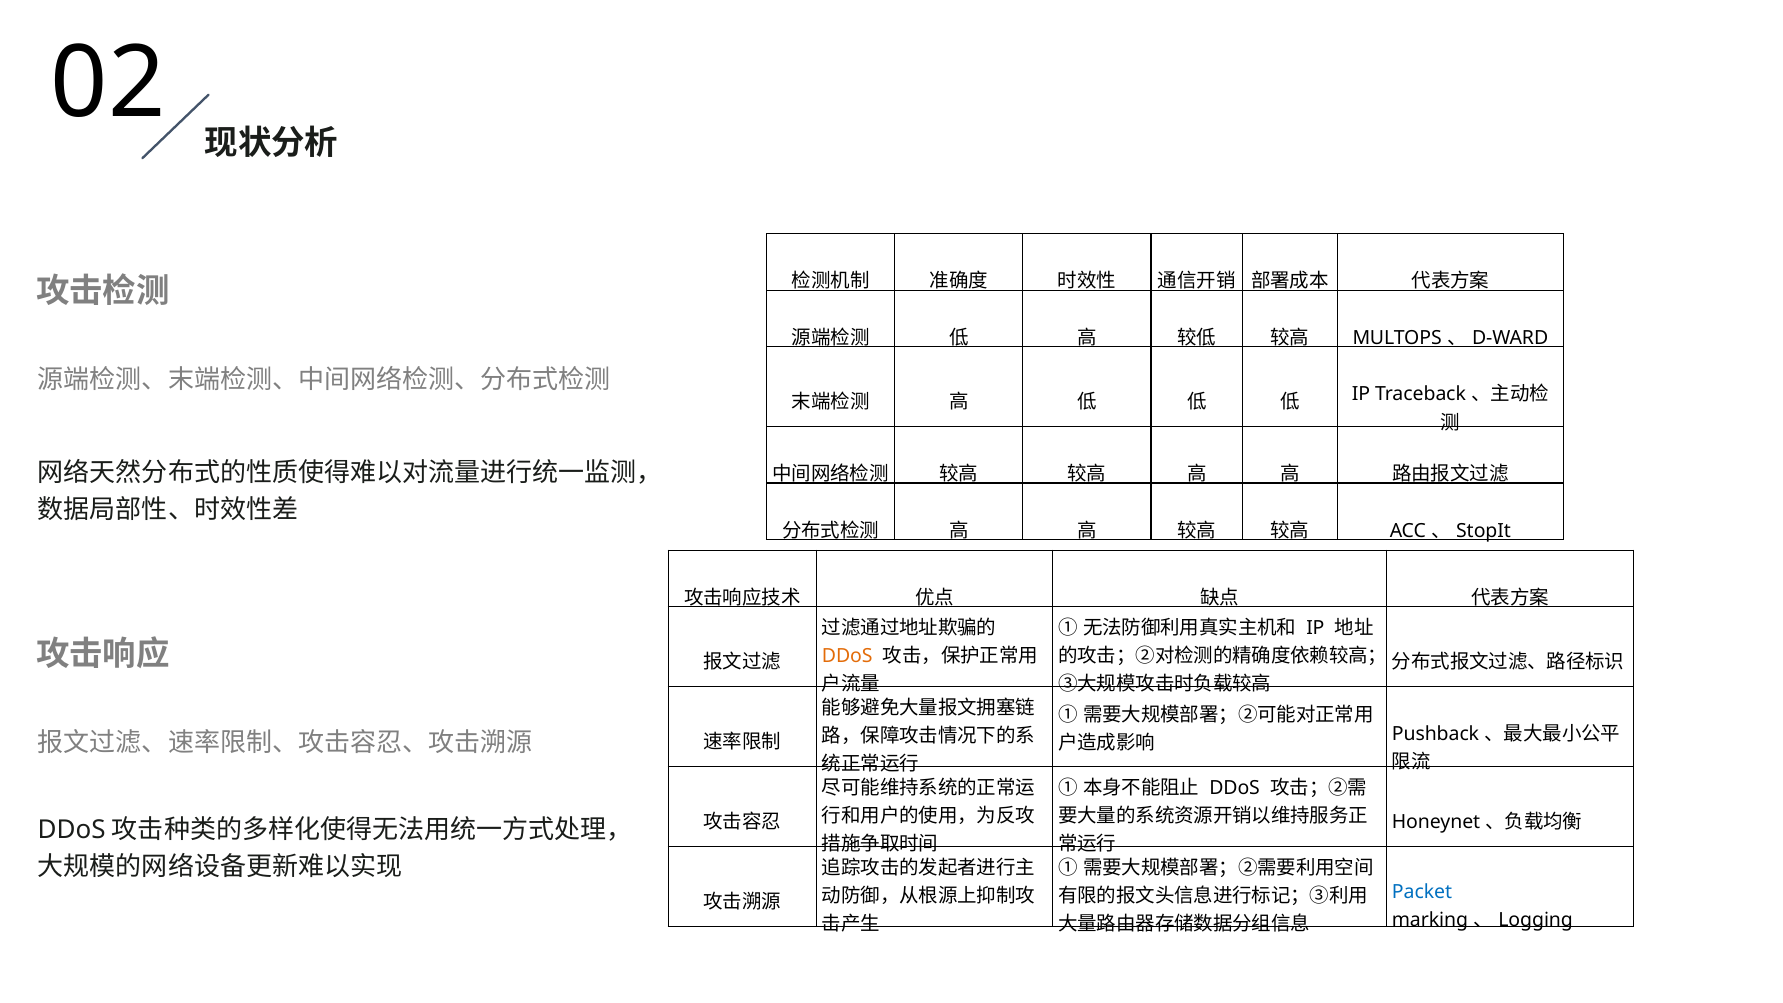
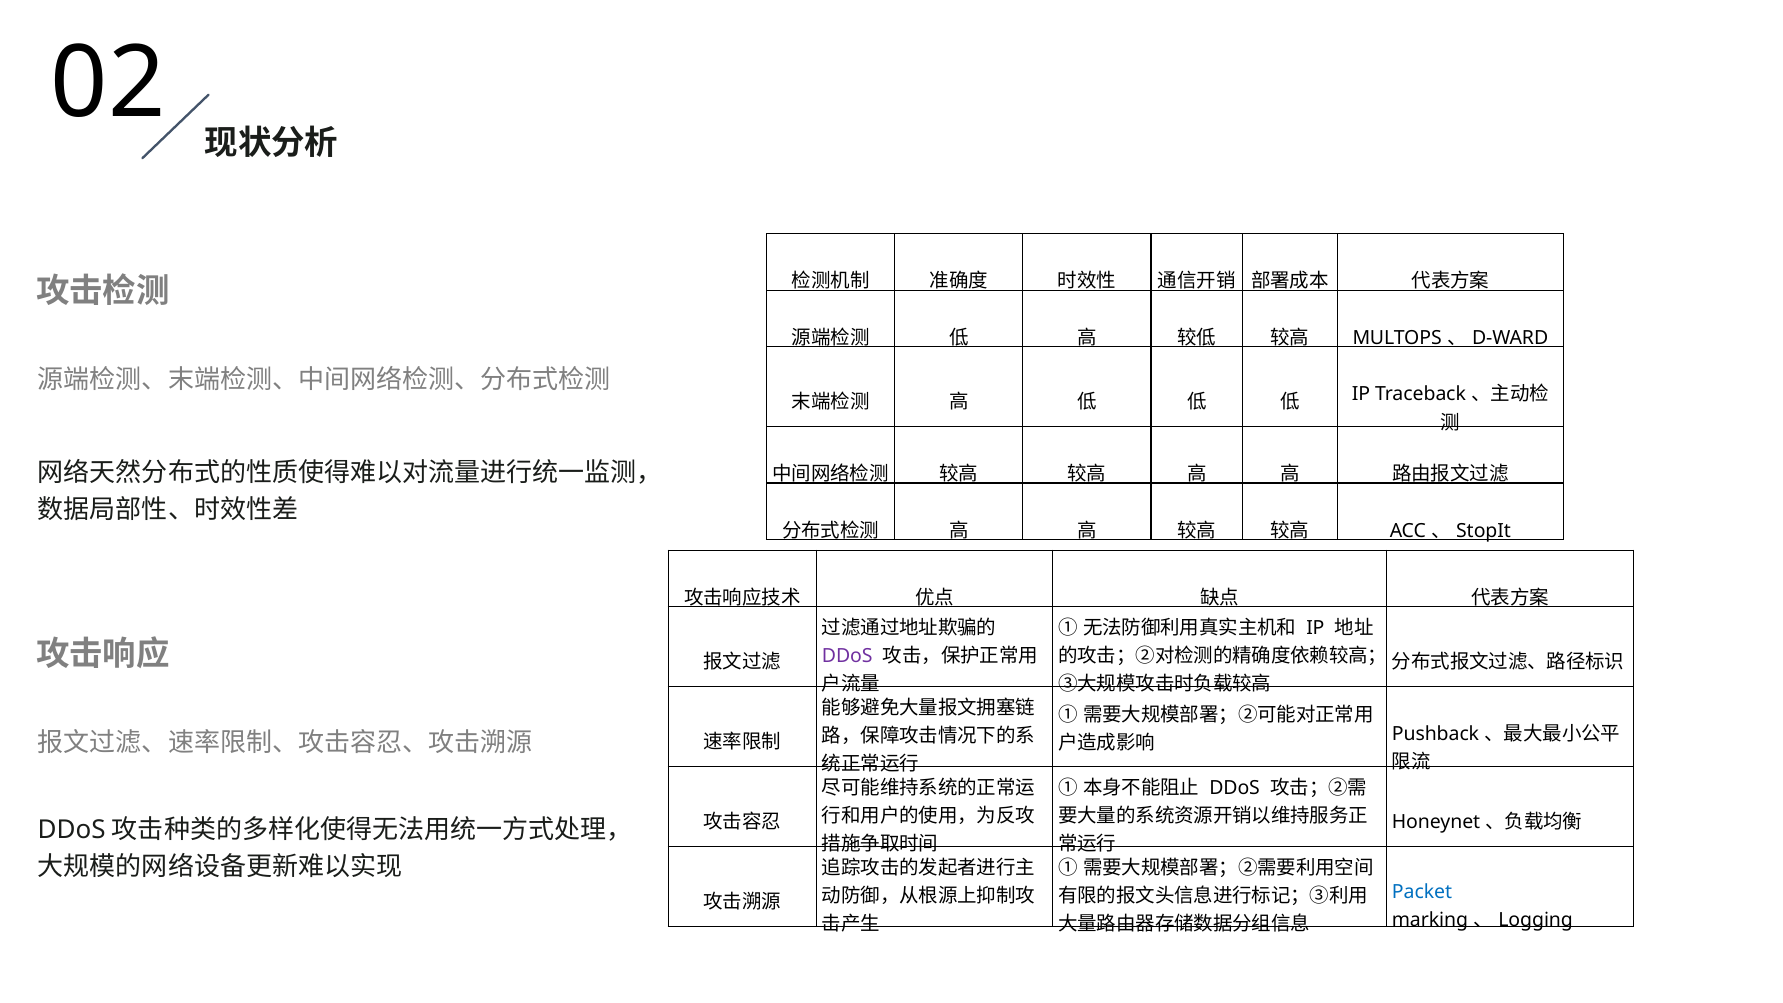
DDoS colour: orange -> purple (847, 656)
